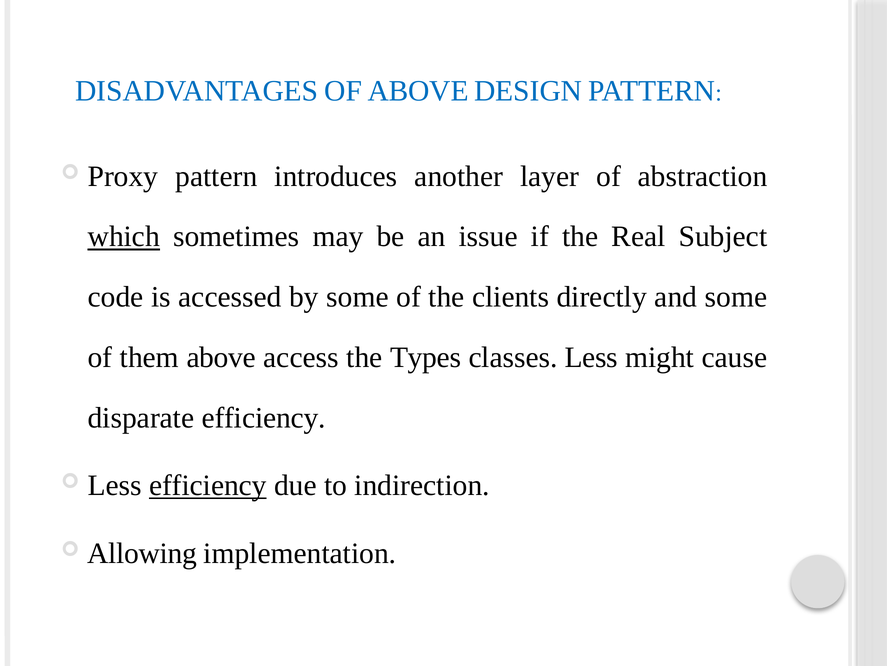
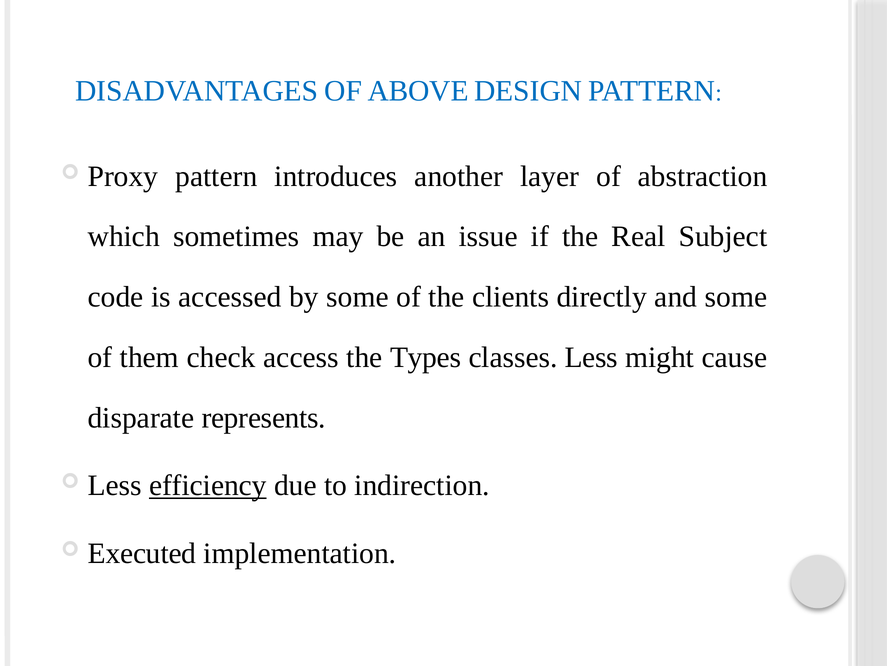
which underline: present -> none (124, 236)
them above: above -> check (221, 357)
disparate efficiency: efficiency -> represents (264, 417)
Allowing: Allowing -> Executed (142, 553)
